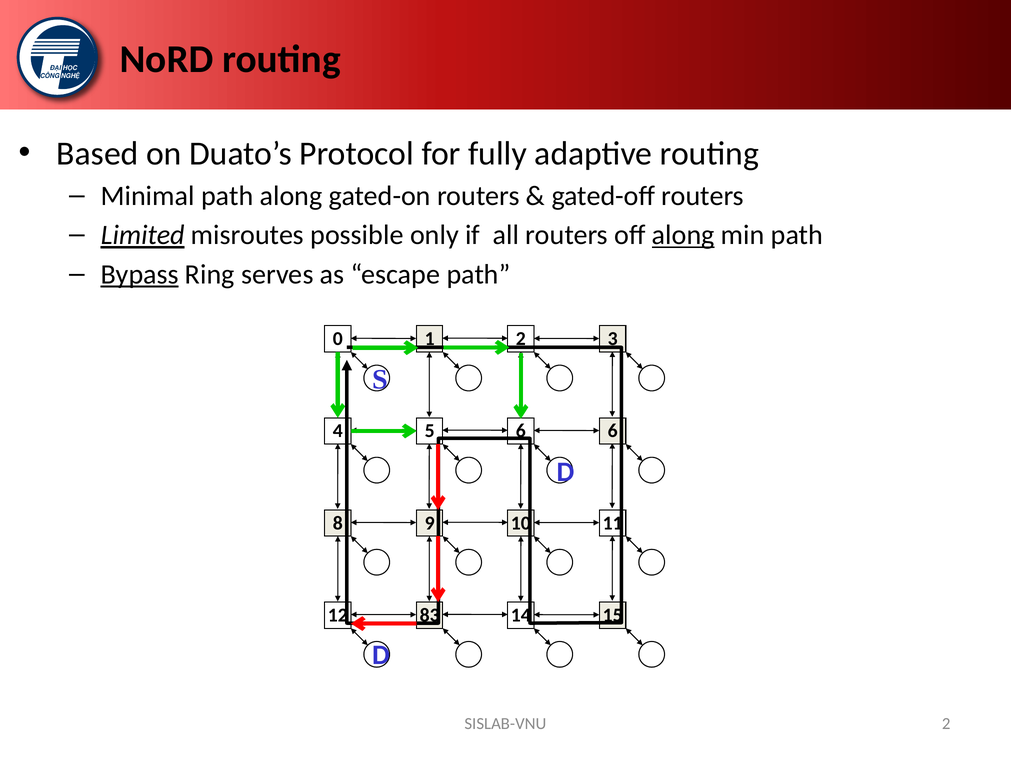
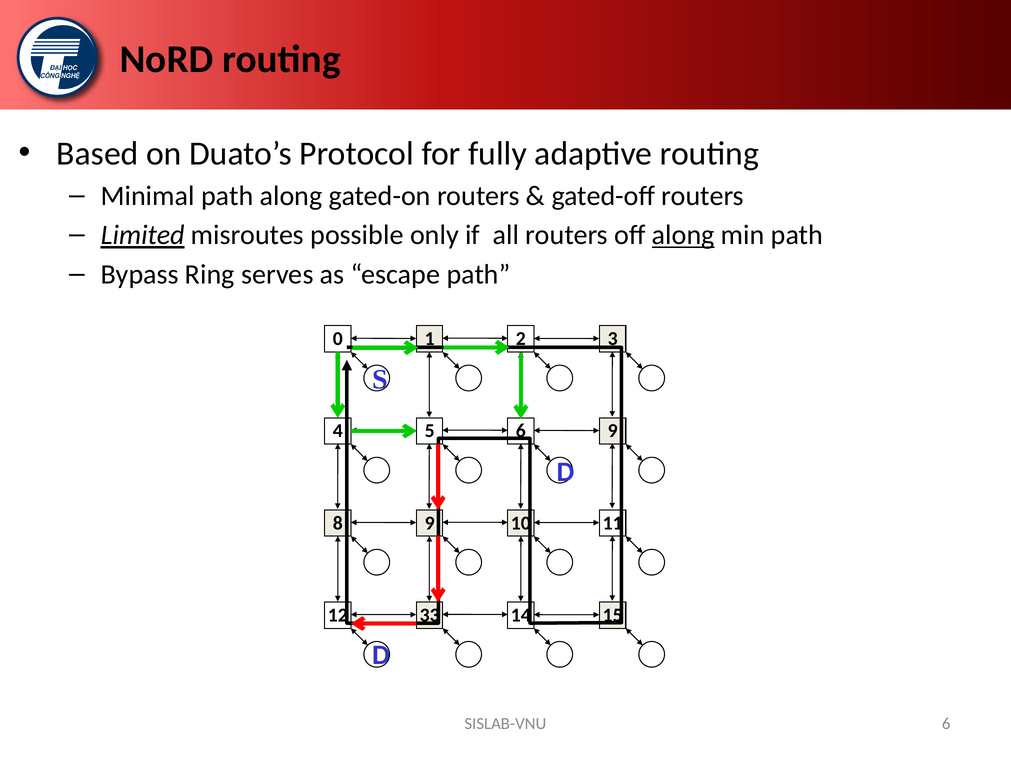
Bypass underline: present -> none (140, 275)
6 6: 6 -> 9 (613, 431)
83: 83 -> 33 (430, 615)
SISLAB-VNU 2: 2 -> 6 (946, 724)
